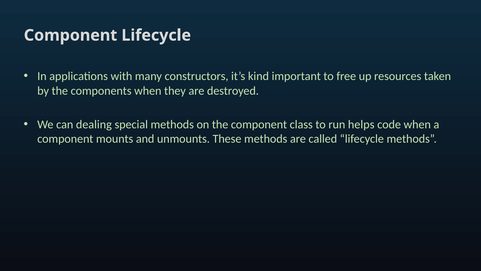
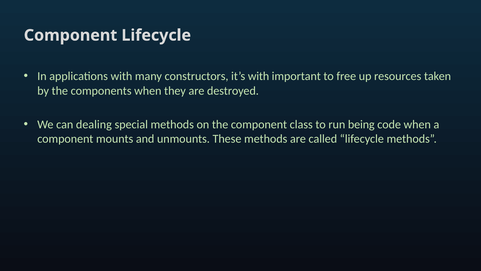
it’s kind: kind -> with (259, 76)
helps: helps -> being (361, 124)
